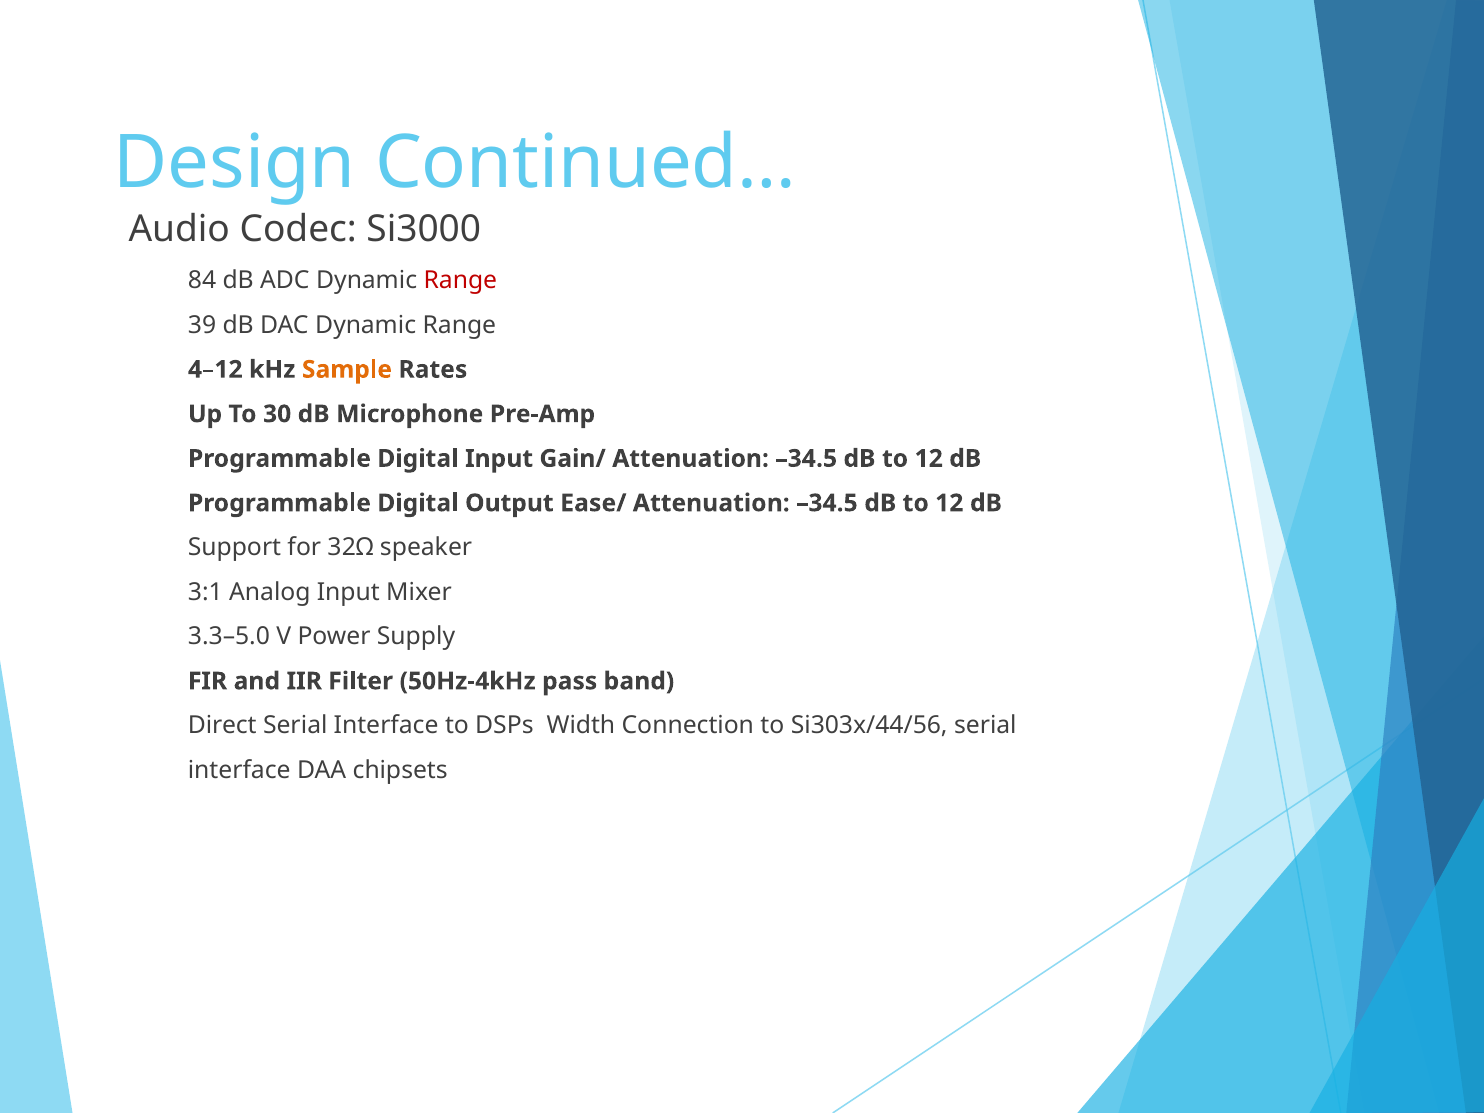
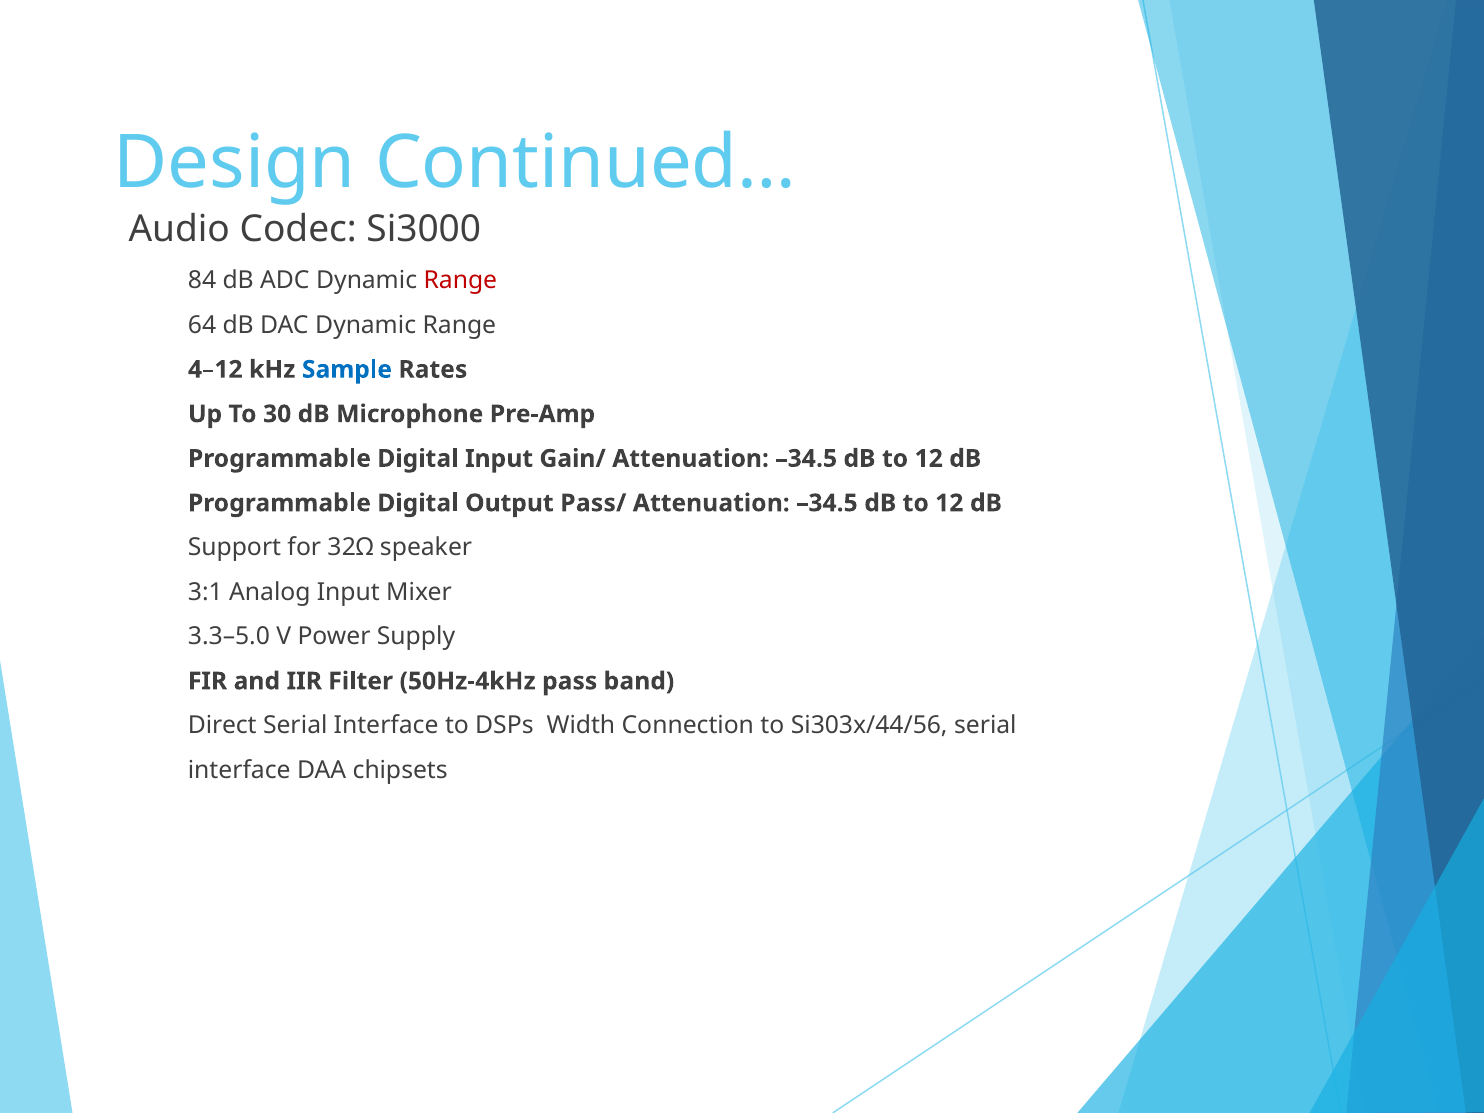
39: 39 -> 64 (202, 325)
Sample colour: orange -> blue (347, 370)
Ease/: Ease/ -> Pass/ (593, 503)
